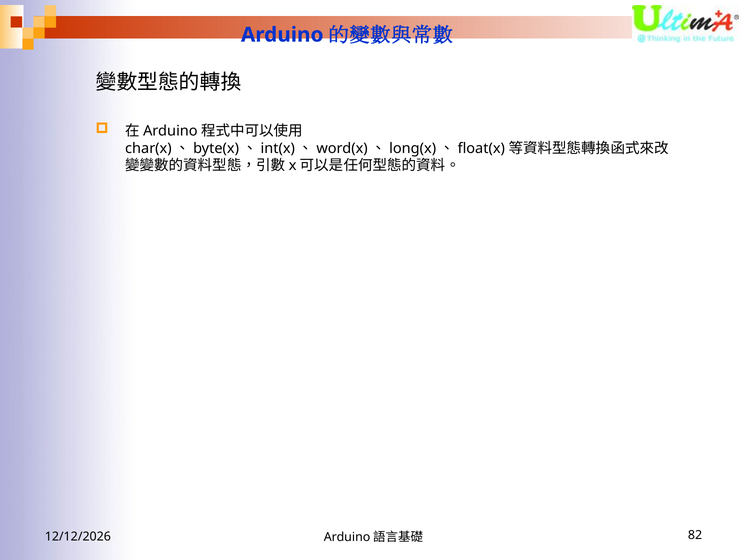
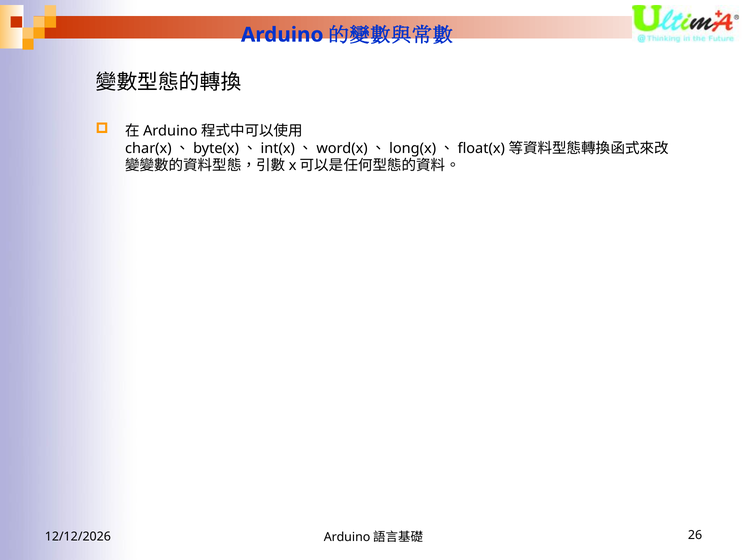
82: 82 -> 26 (695, 535)
